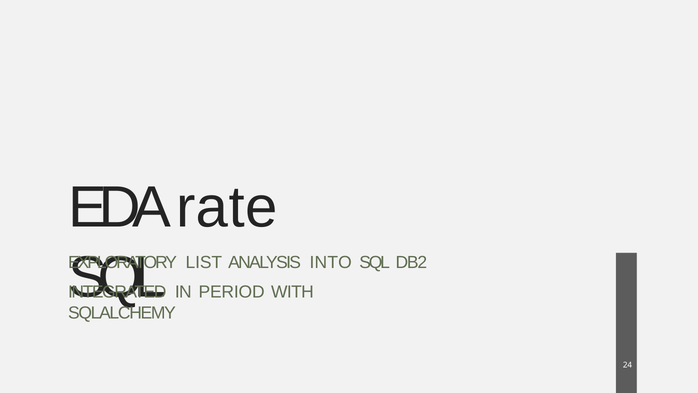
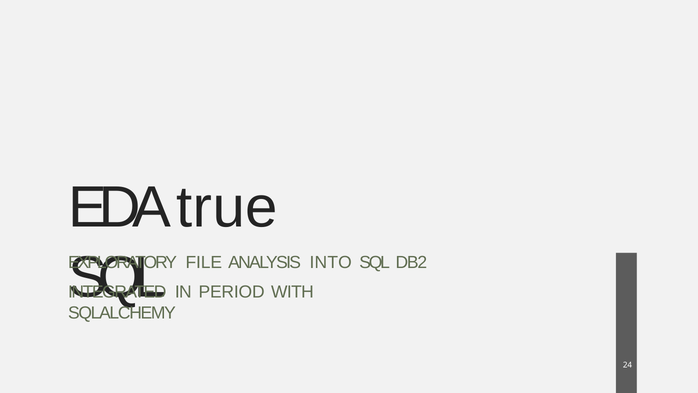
rate: rate -> true (227, 207)
LIST: LIST -> FILE (204, 262)
